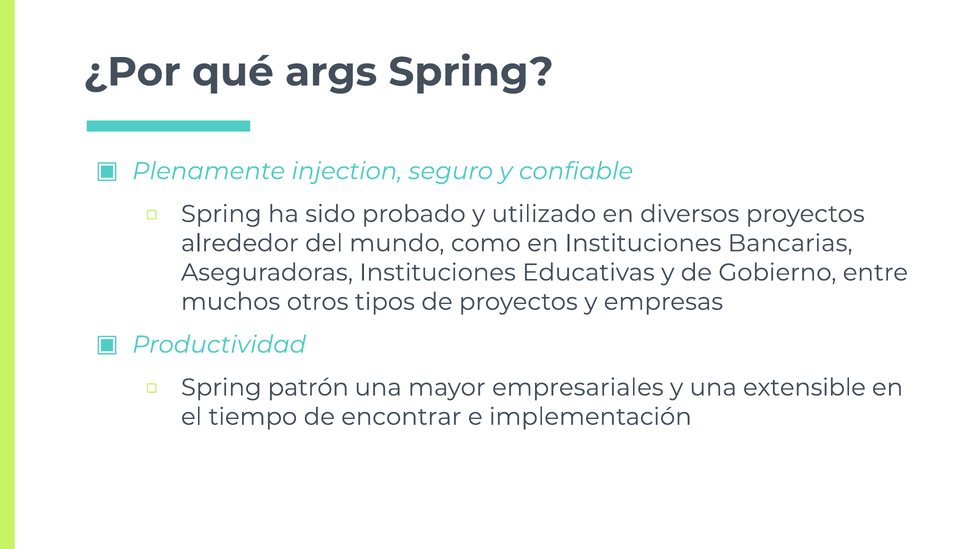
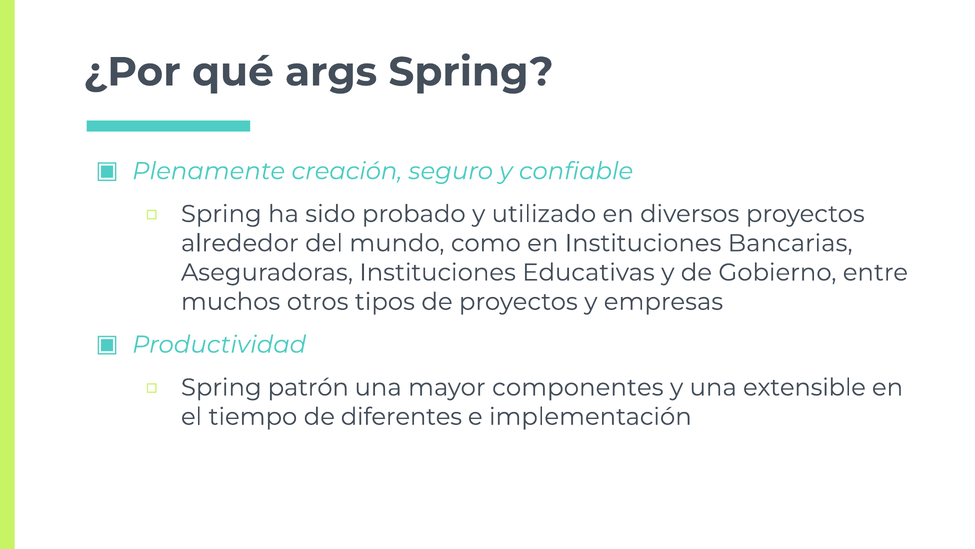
injection: injection -> creación (347, 171)
empresariales: empresariales -> componentes (578, 387)
encontrar: encontrar -> diferentes (401, 416)
